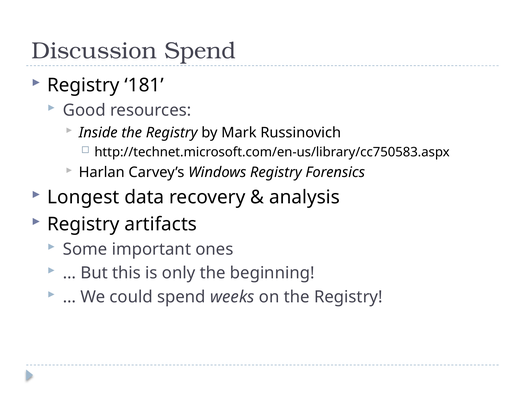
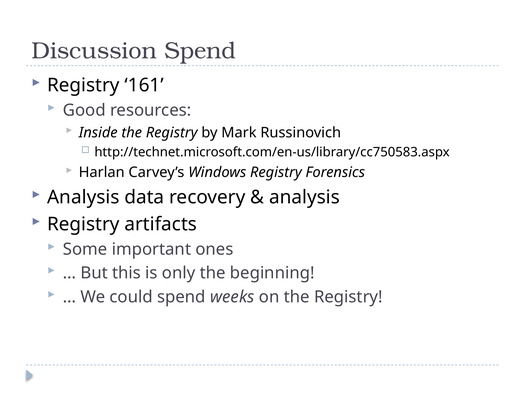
181: 181 -> 161 (144, 85)
Longest: Longest -> Analysis (83, 197)
